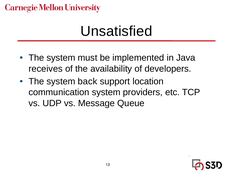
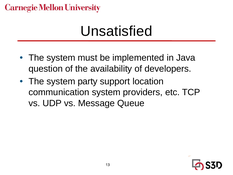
receives: receives -> question (46, 69)
back: back -> party (88, 81)
